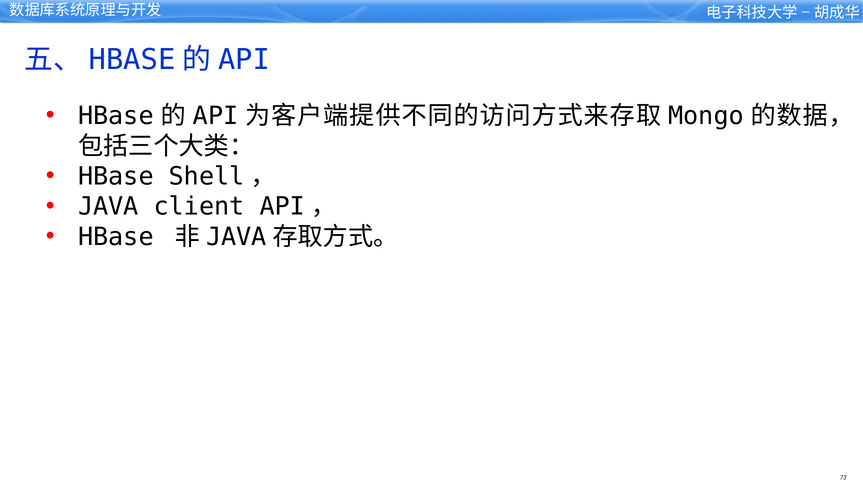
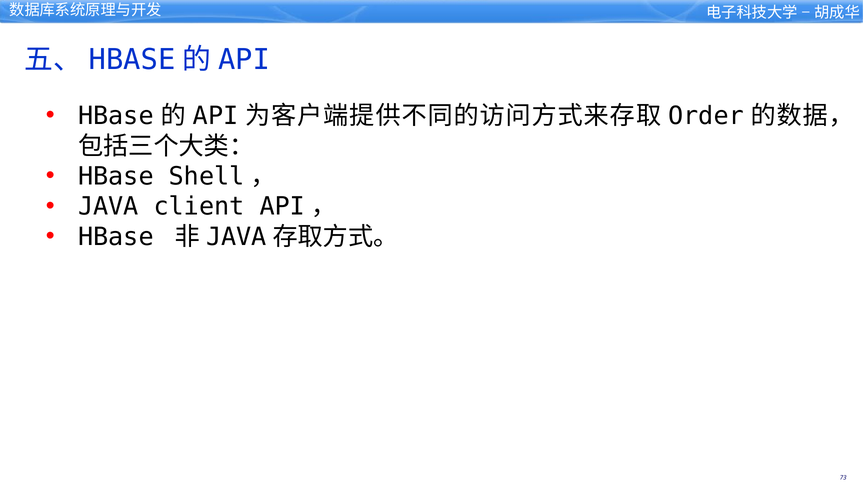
Mongo: Mongo -> Order (706, 116)
